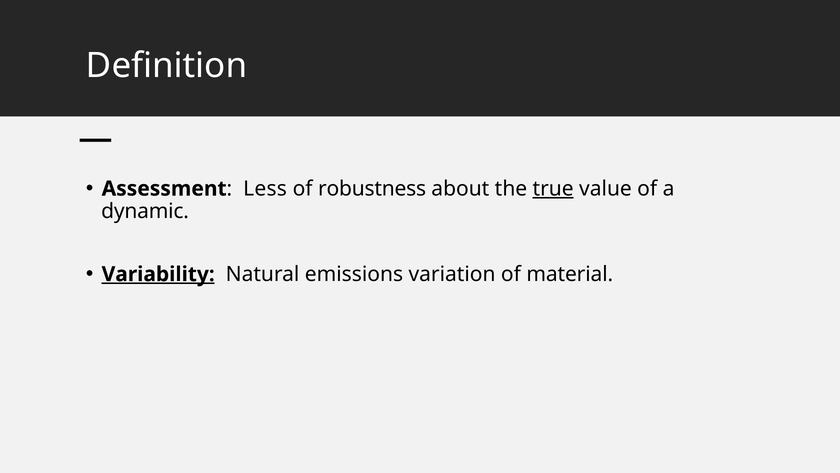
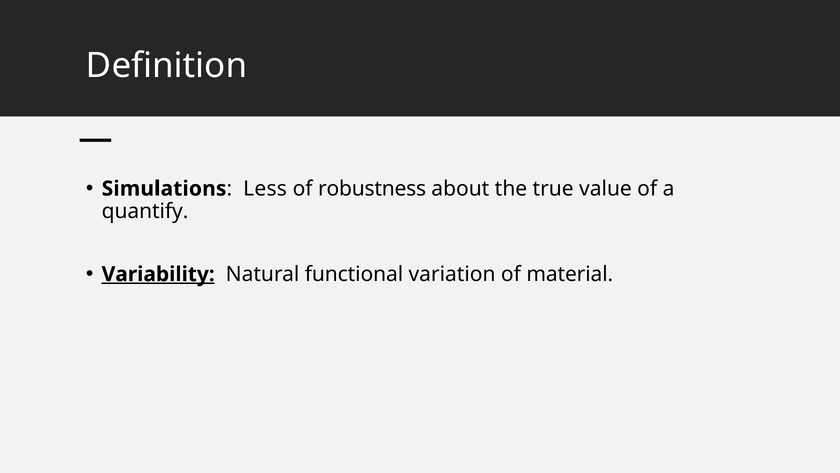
Assessment: Assessment -> Simulations (164, 188)
true underline: present -> none (553, 188)
dynamic: dynamic -> quantify (145, 211)
emissions: emissions -> functional (354, 274)
